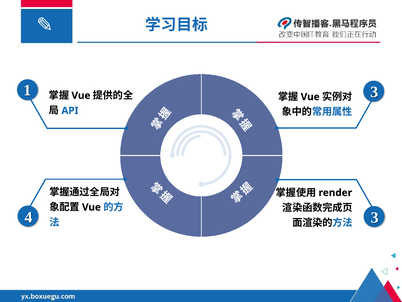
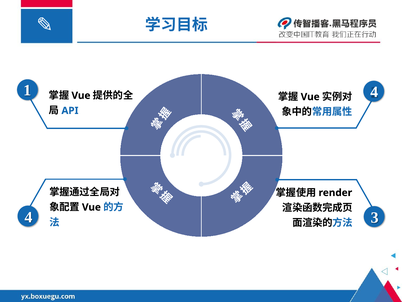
1 3: 3 -> 4 (374, 92)
